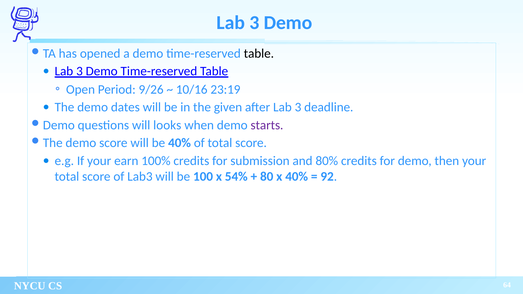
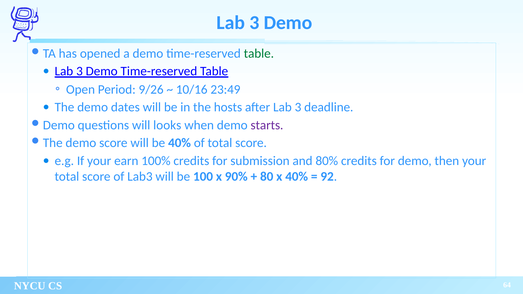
table colour: black -> green (259, 53)
23:19: 23:19 -> 23:49 (225, 89)
given: given -> hosts (228, 107)
54%: 54% -> 90% (236, 177)
